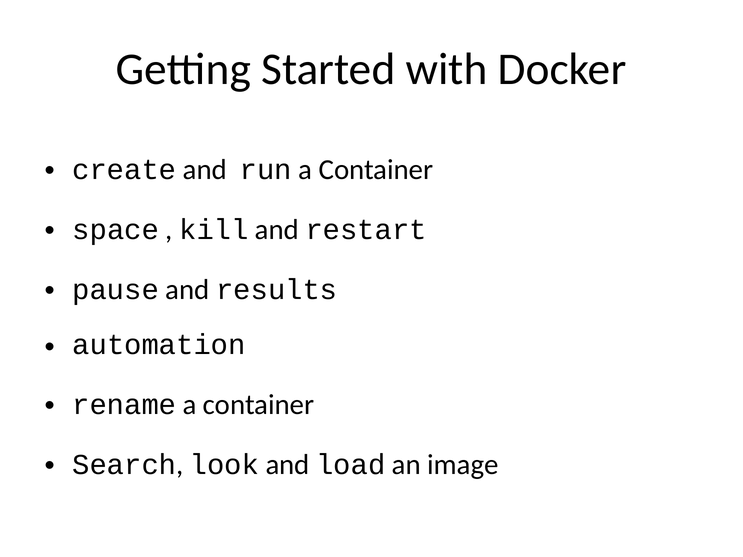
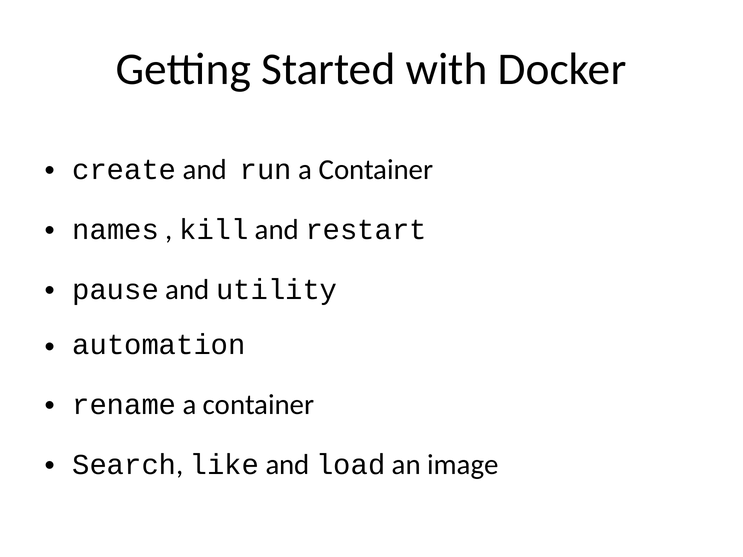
space: space -> names (116, 230)
results: results -> utility (277, 290)
look: look -> like (225, 465)
